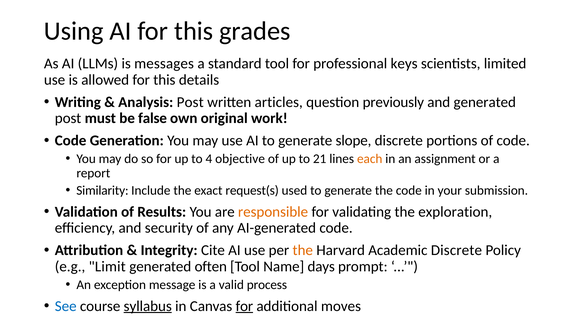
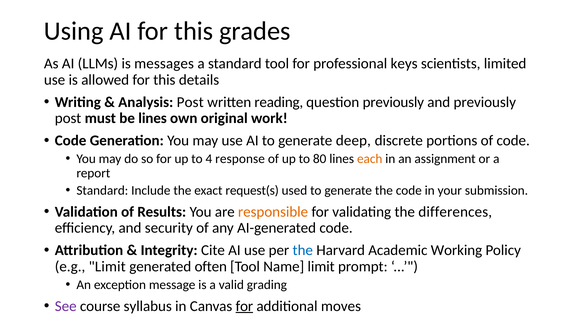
articles: articles -> reading (279, 102)
and generated: generated -> previously (485, 102)
be false: false -> lines (153, 118)
slope: slope -> deep (353, 140)
objective: objective -> response (240, 159)
21: 21 -> 80 (320, 159)
Similarity: Similarity -> Standard (102, 190)
exploration: exploration -> differences (455, 211)
the colour: orange -> blue (303, 250)
Academic Discrete: Discrete -> Working (457, 250)
Name days: days -> limit (321, 266)
process: process -> grading (267, 284)
See colour: blue -> purple (66, 306)
syllabus underline: present -> none (148, 306)
